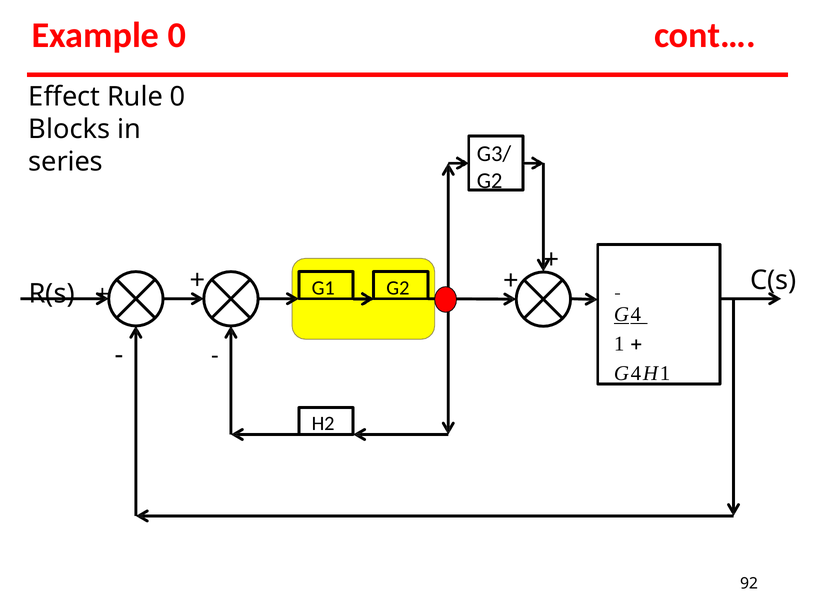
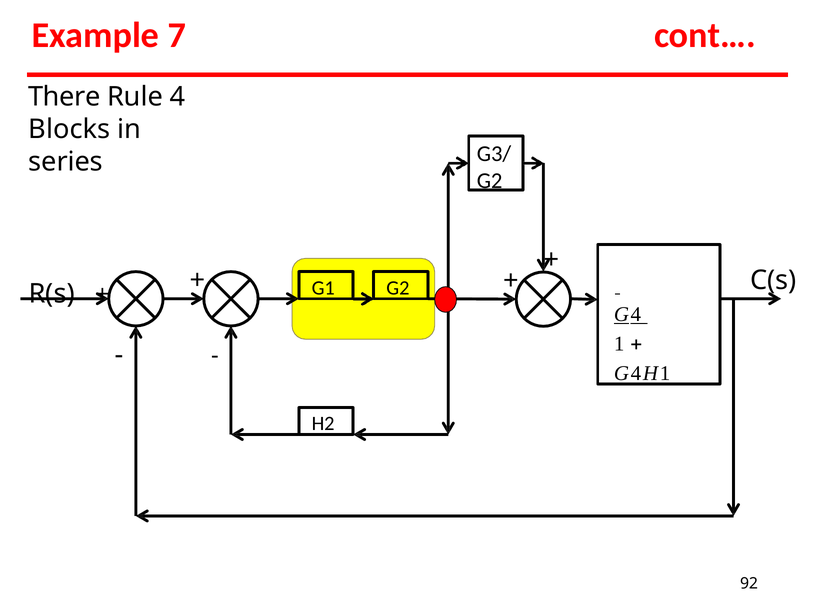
Example 0: 0 -> 7 (177, 36)
Effect: Effect -> There (64, 97)
Rule 0: 0 -> 4 (178, 97)
